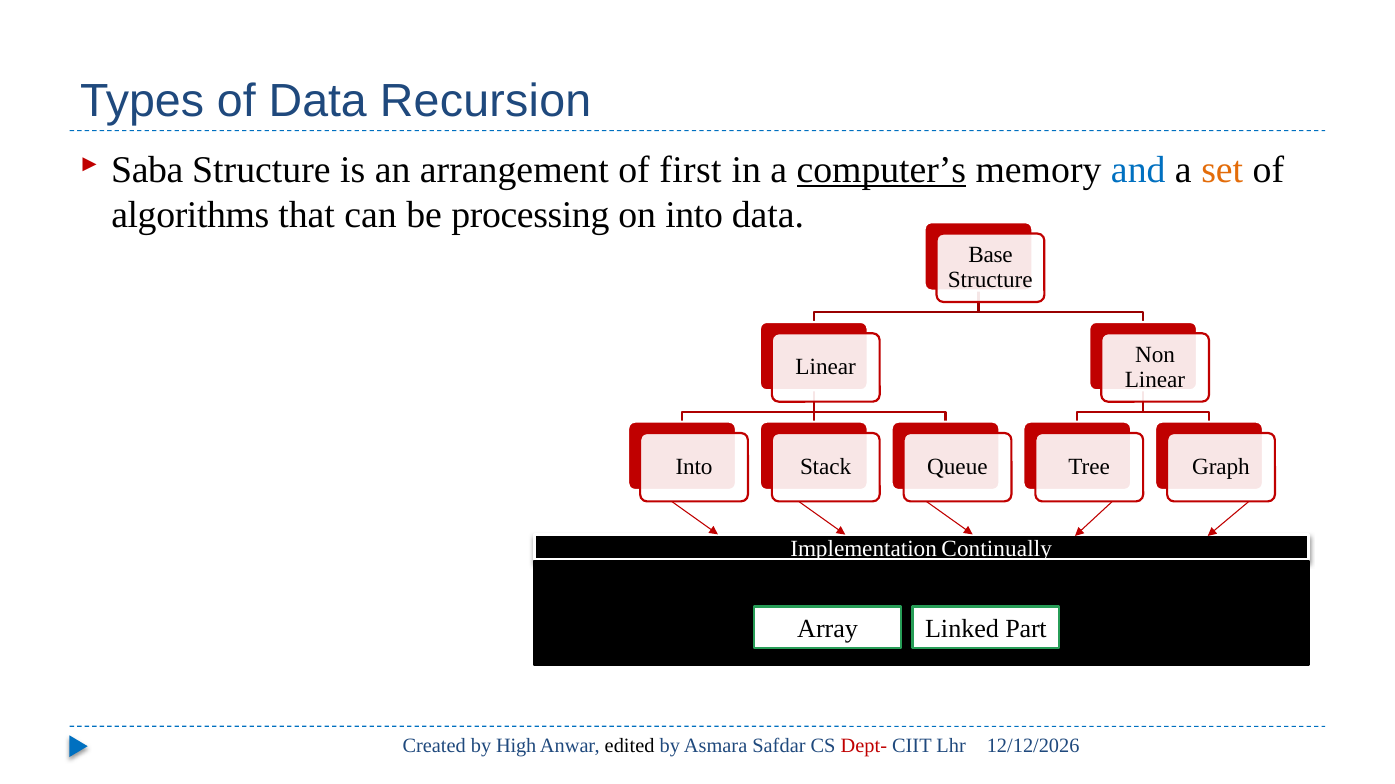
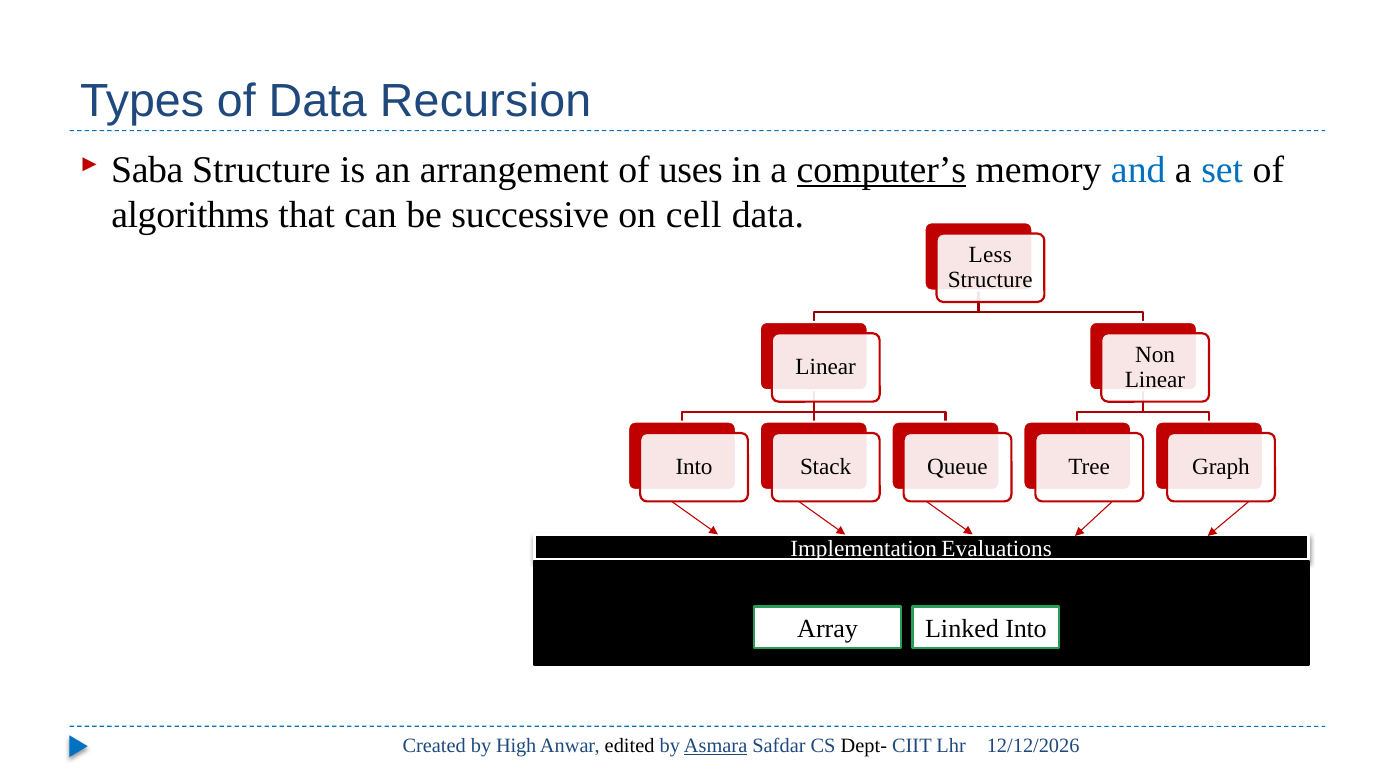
first: first -> uses (691, 170)
set colour: orange -> blue (1222, 170)
processing: processing -> successive (530, 215)
on into: into -> cell (694, 215)
Base: Base -> Less (990, 255)
Continually: Continually -> Evaluations (997, 549)
Linked Part: Part -> Into (1026, 630)
Asmara underline: none -> present (716, 746)
Dept- colour: red -> black (864, 746)
